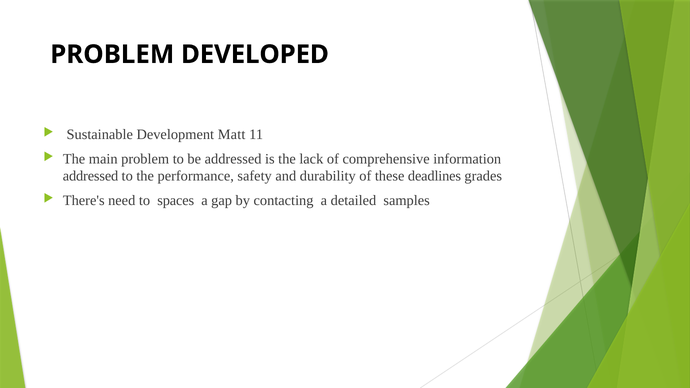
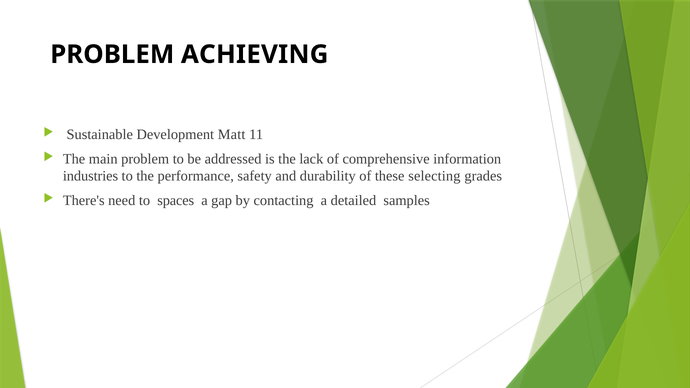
DEVELOPED: DEVELOPED -> ACHIEVING (255, 54)
addressed: addressed -> industries (91, 176)
deadlines: deadlines -> selecting (434, 176)
